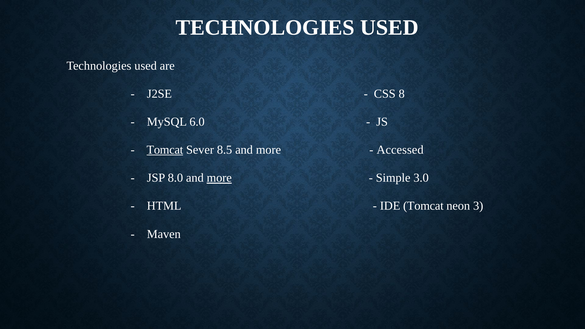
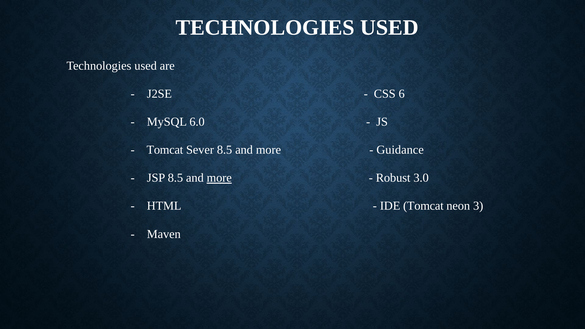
8: 8 -> 6 (402, 94)
Tomcat underline: present -> none (165, 150)
Accessed: Accessed -> Guidance (400, 150)
JSP 8.0: 8.0 -> 8.5 (175, 178)
Simple: Simple -> Robust (393, 178)
